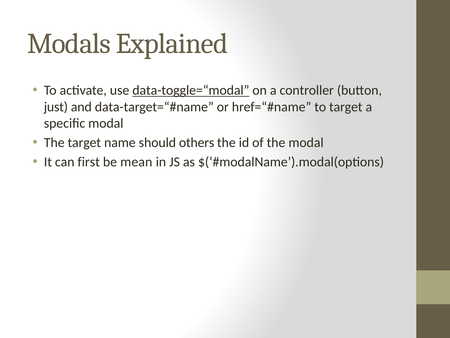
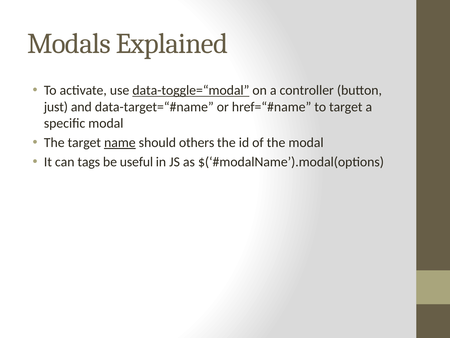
name underline: none -> present (120, 142)
first: first -> tags (89, 162)
mean: mean -> useful (136, 162)
